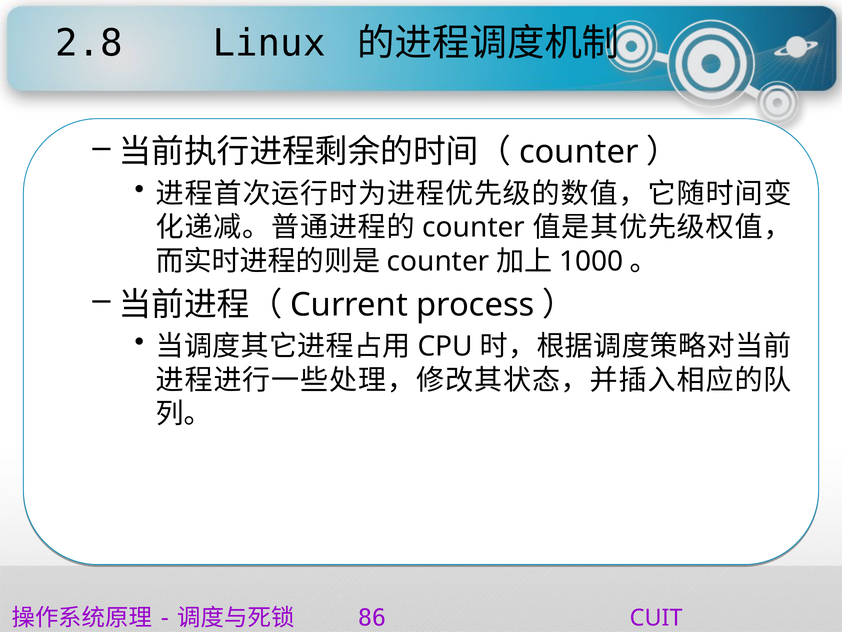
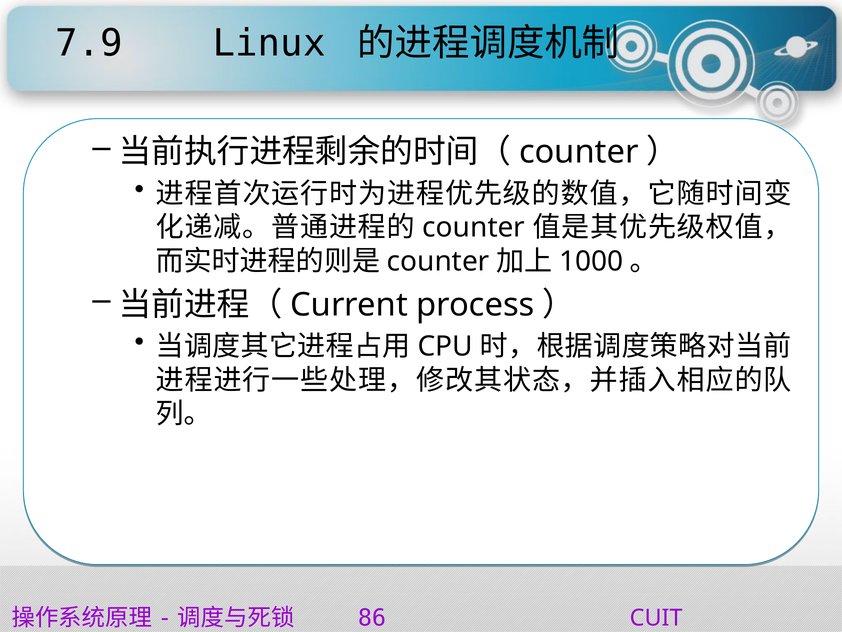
2.8: 2.8 -> 7.9 (89, 43)
